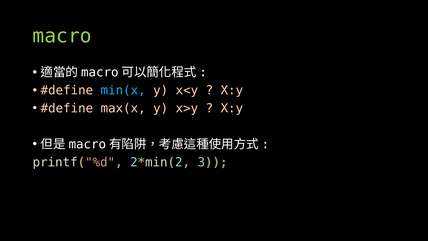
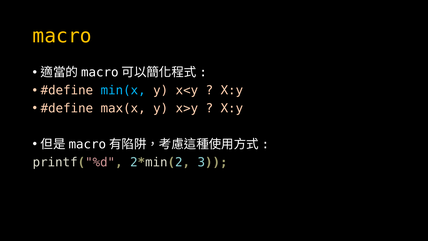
macro colour: light green -> yellow (62, 36)
